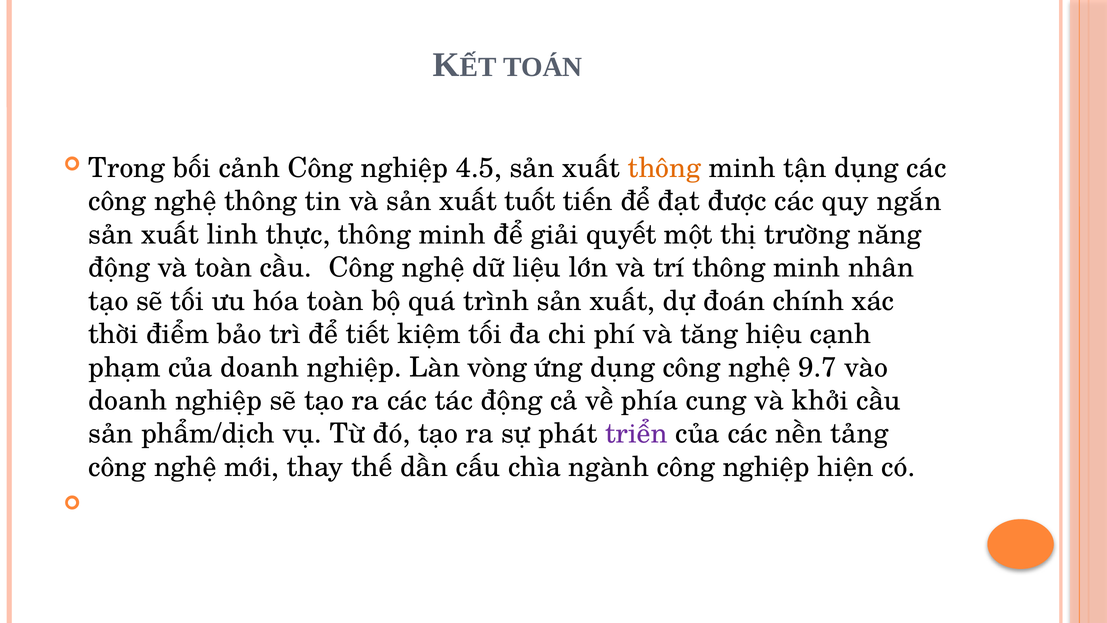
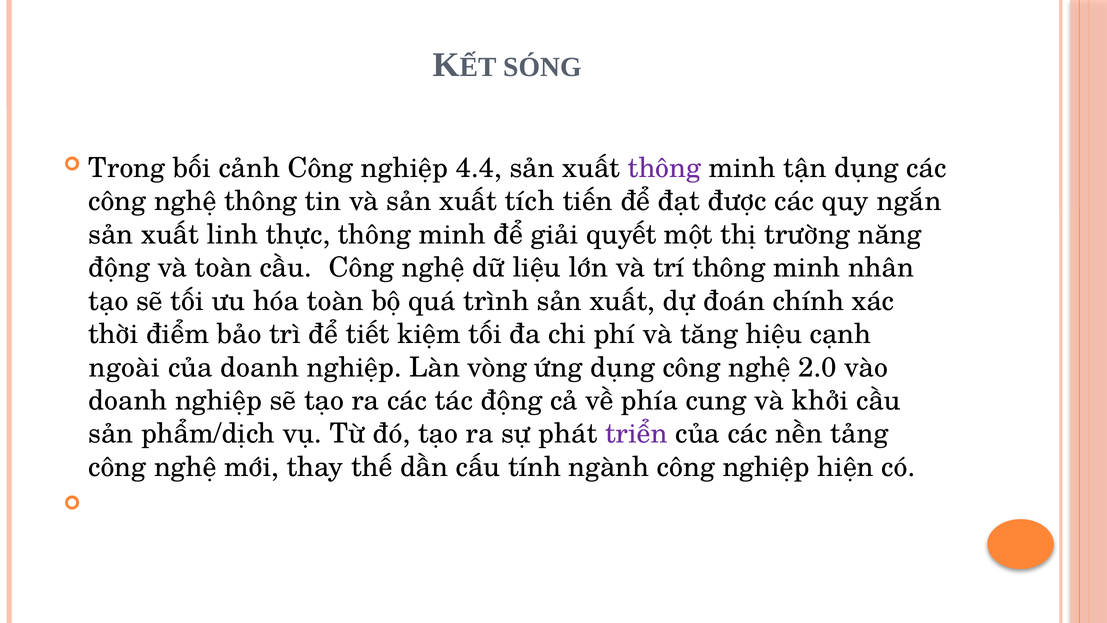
TOÁN: TOÁN -> SÓNG (543, 67)
4.5: 4.5 -> 4.4 (479, 168)
thông colour: orange -> purple (664, 168)
tuốt: tuốt -> tích (530, 201)
phạm: phạm -> ngoài (124, 367)
9.7: 9.7 -> 2.0 (818, 367)
chìa: chìa -> tính (535, 467)
